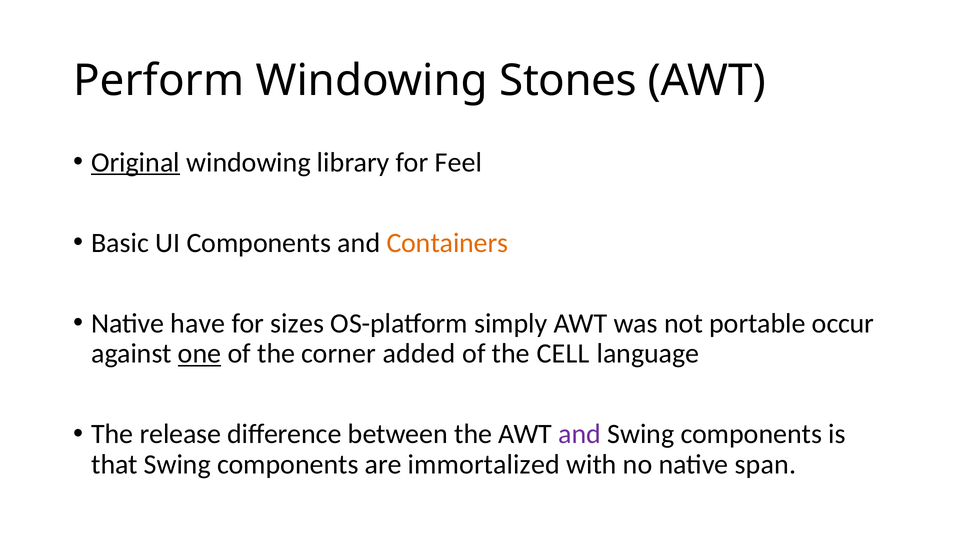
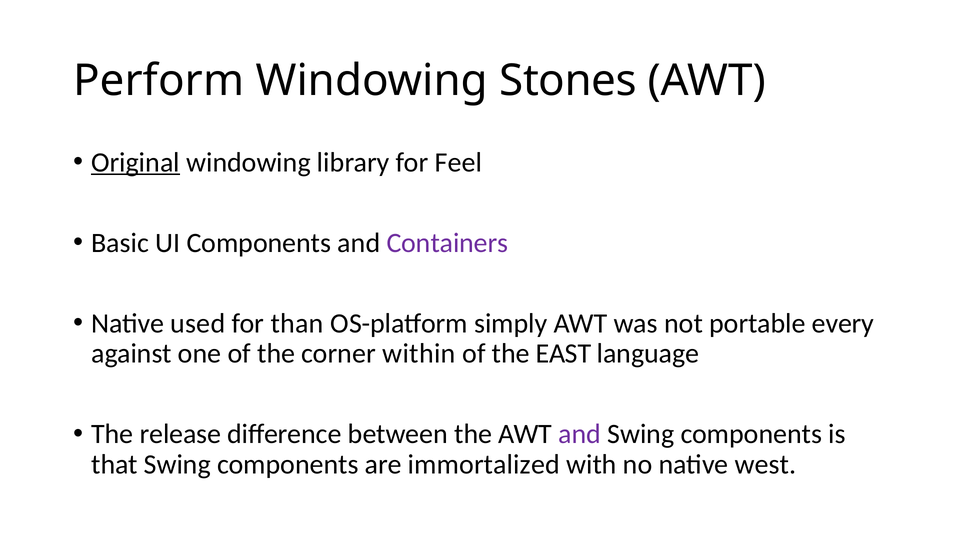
Containers colour: orange -> purple (447, 243)
have: have -> used (198, 323)
sizes: sizes -> than (297, 323)
occur: occur -> every (843, 323)
one underline: present -> none (200, 354)
added: added -> within (419, 354)
CELL: CELL -> EAST (563, 354)
span: span -> west (765, 464)
